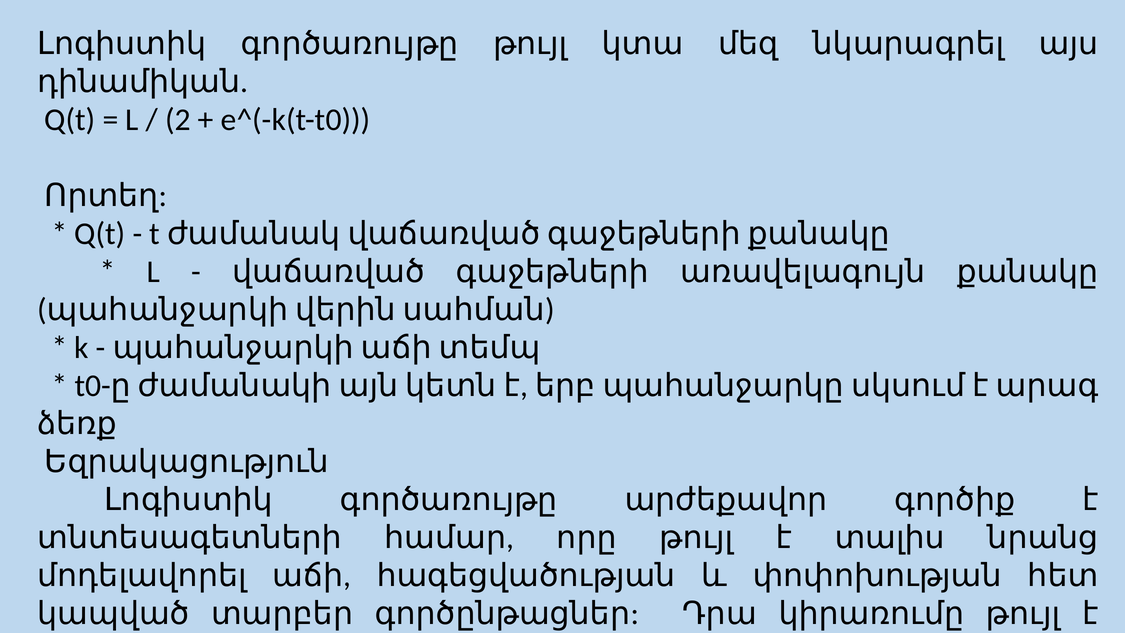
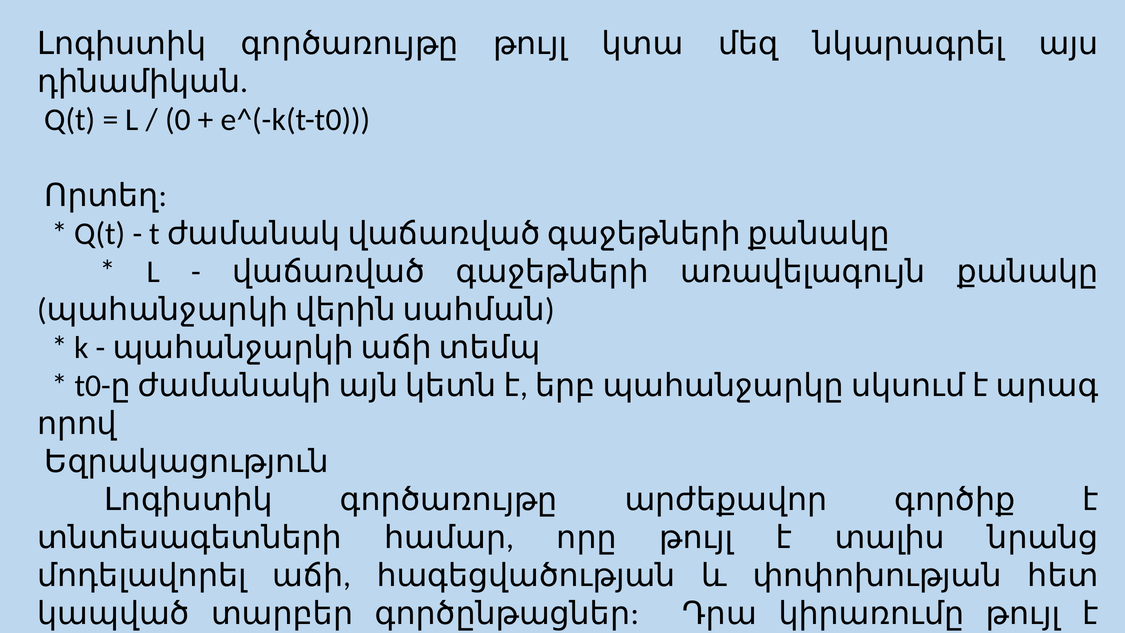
2: 2 -> 0 (178, 120)
ձեռք: ձեռք -> որով (77, 424)
